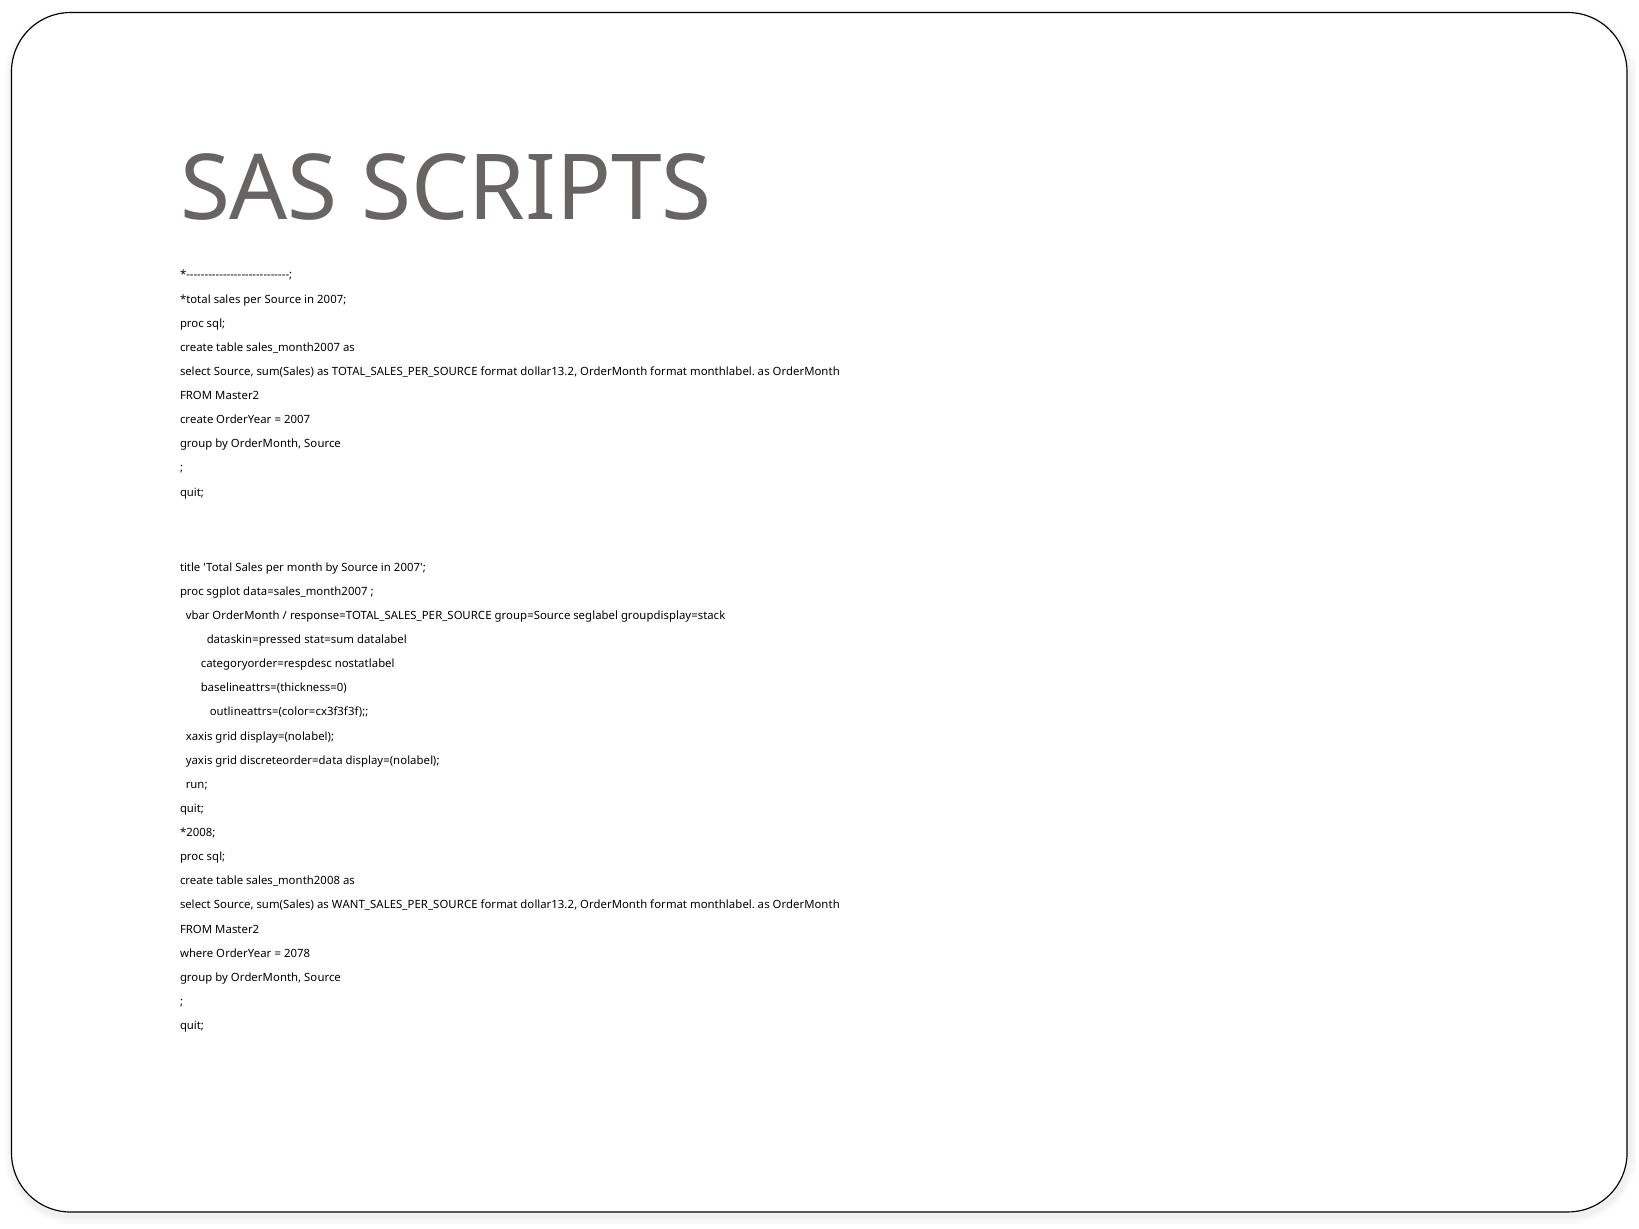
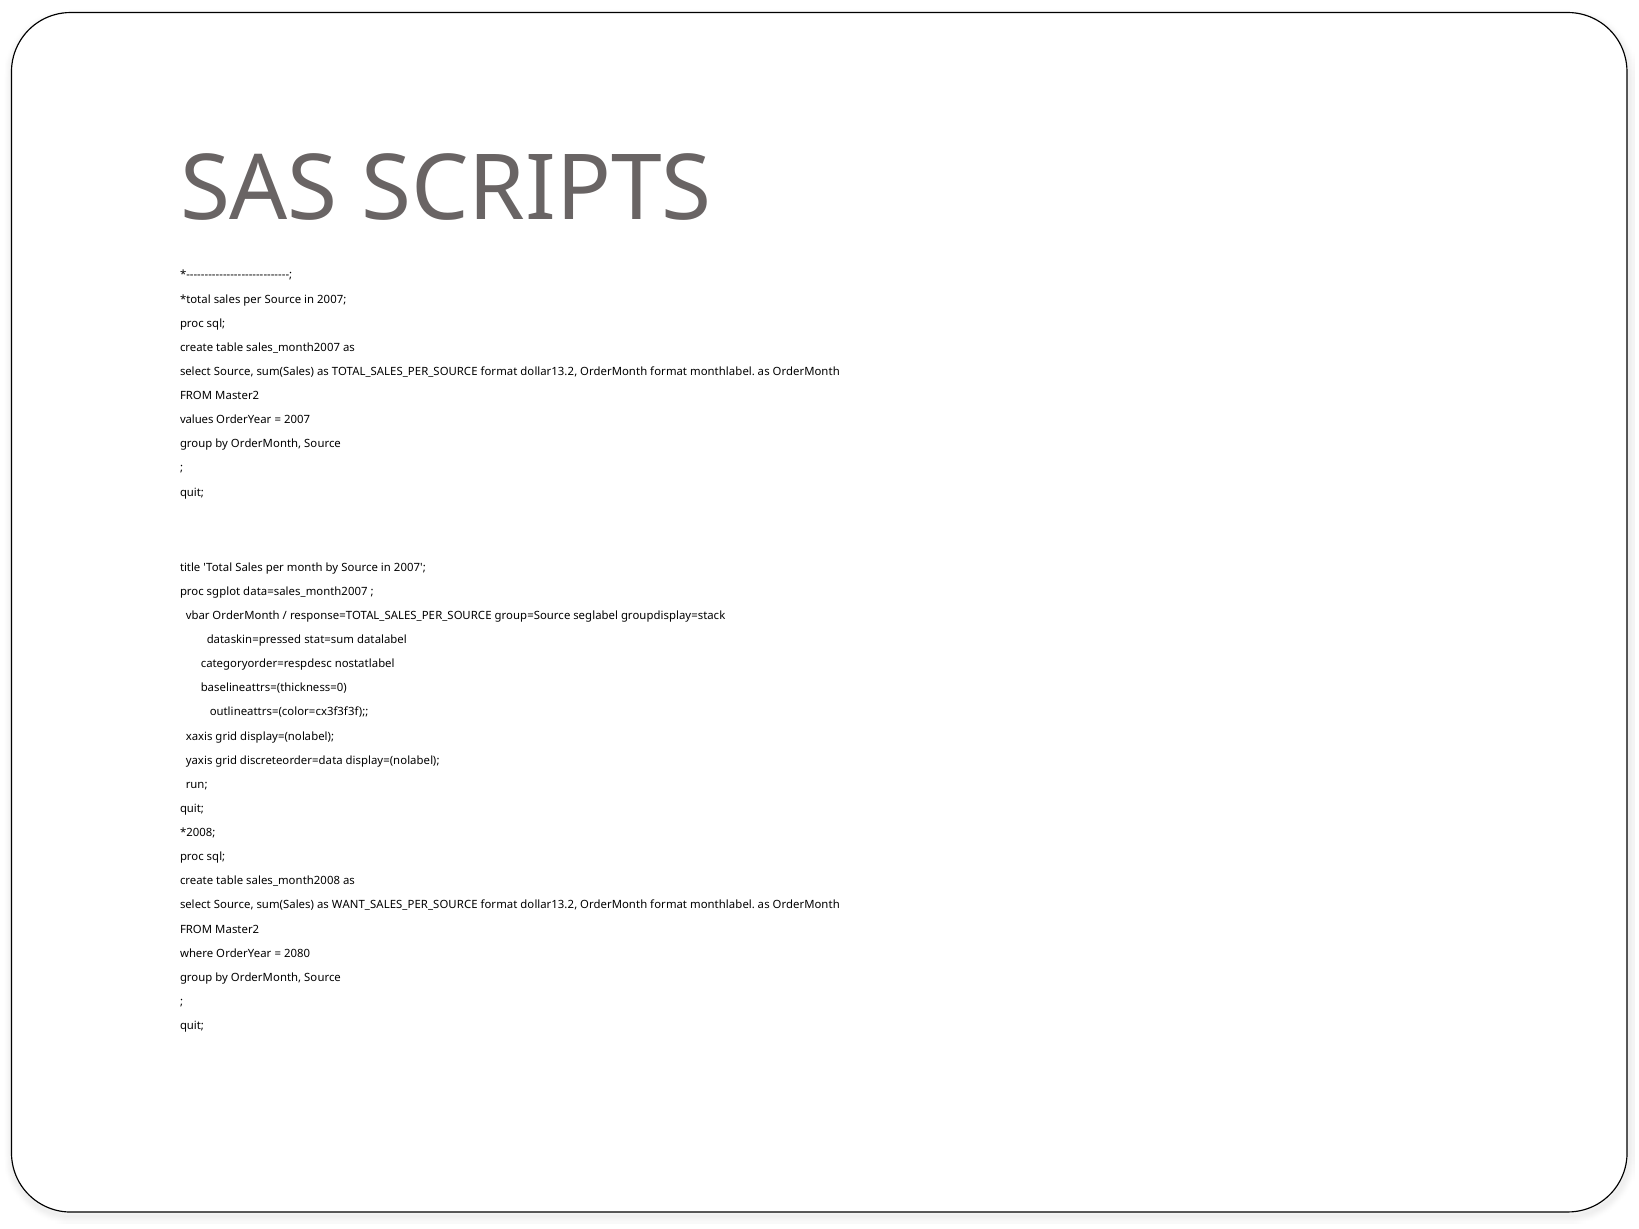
create: create -> values (197, 420)
2078: 2078 -> 2080 (297, 954)
